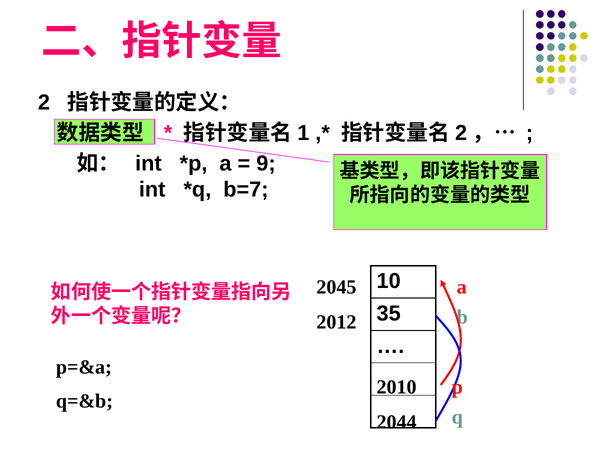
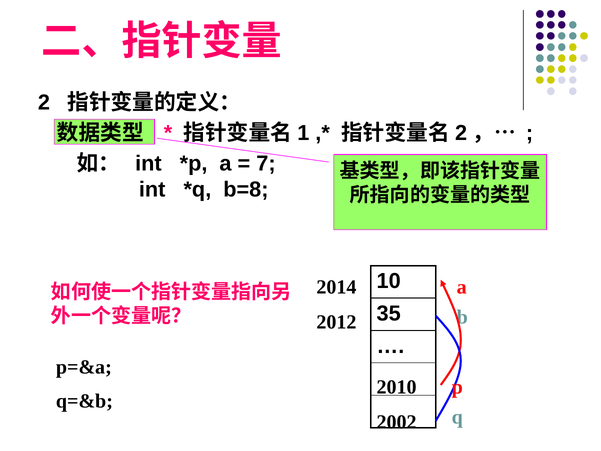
9: 9 -> 7 (266, 163)
b=7: b=7 -> b=8 (246, 189)
2045: 2045 -> 2014 (336, 287)
2044: 2044 -> 2002 (397, 422)
